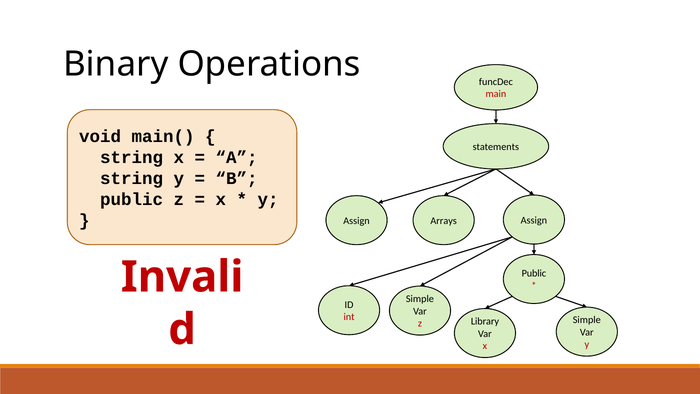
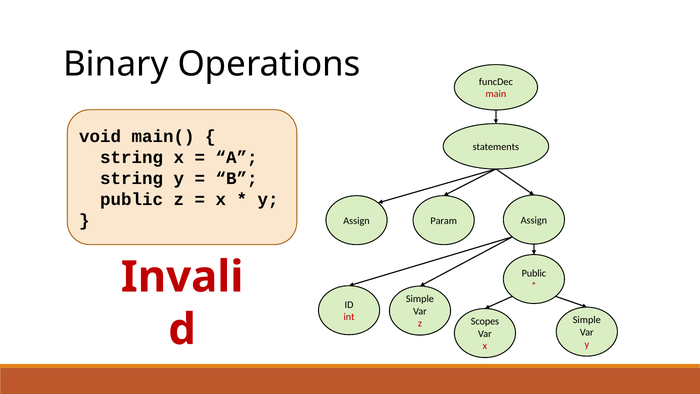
Arrays: Arrays -> Param (444, 221)
Library: Library -> Scopes (485, 321)
